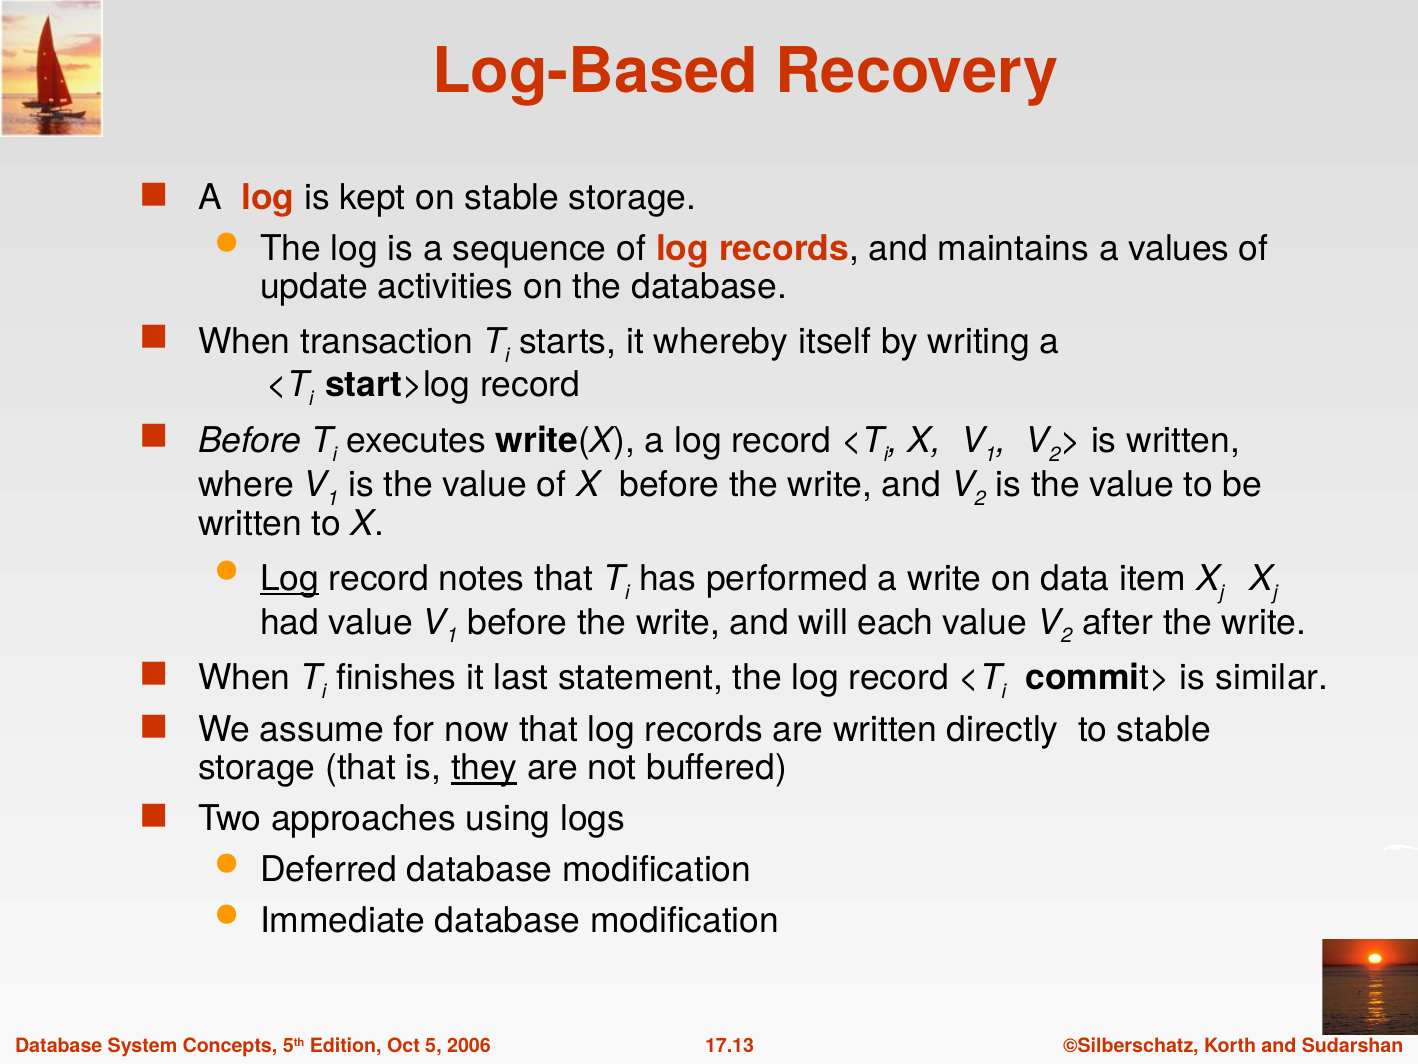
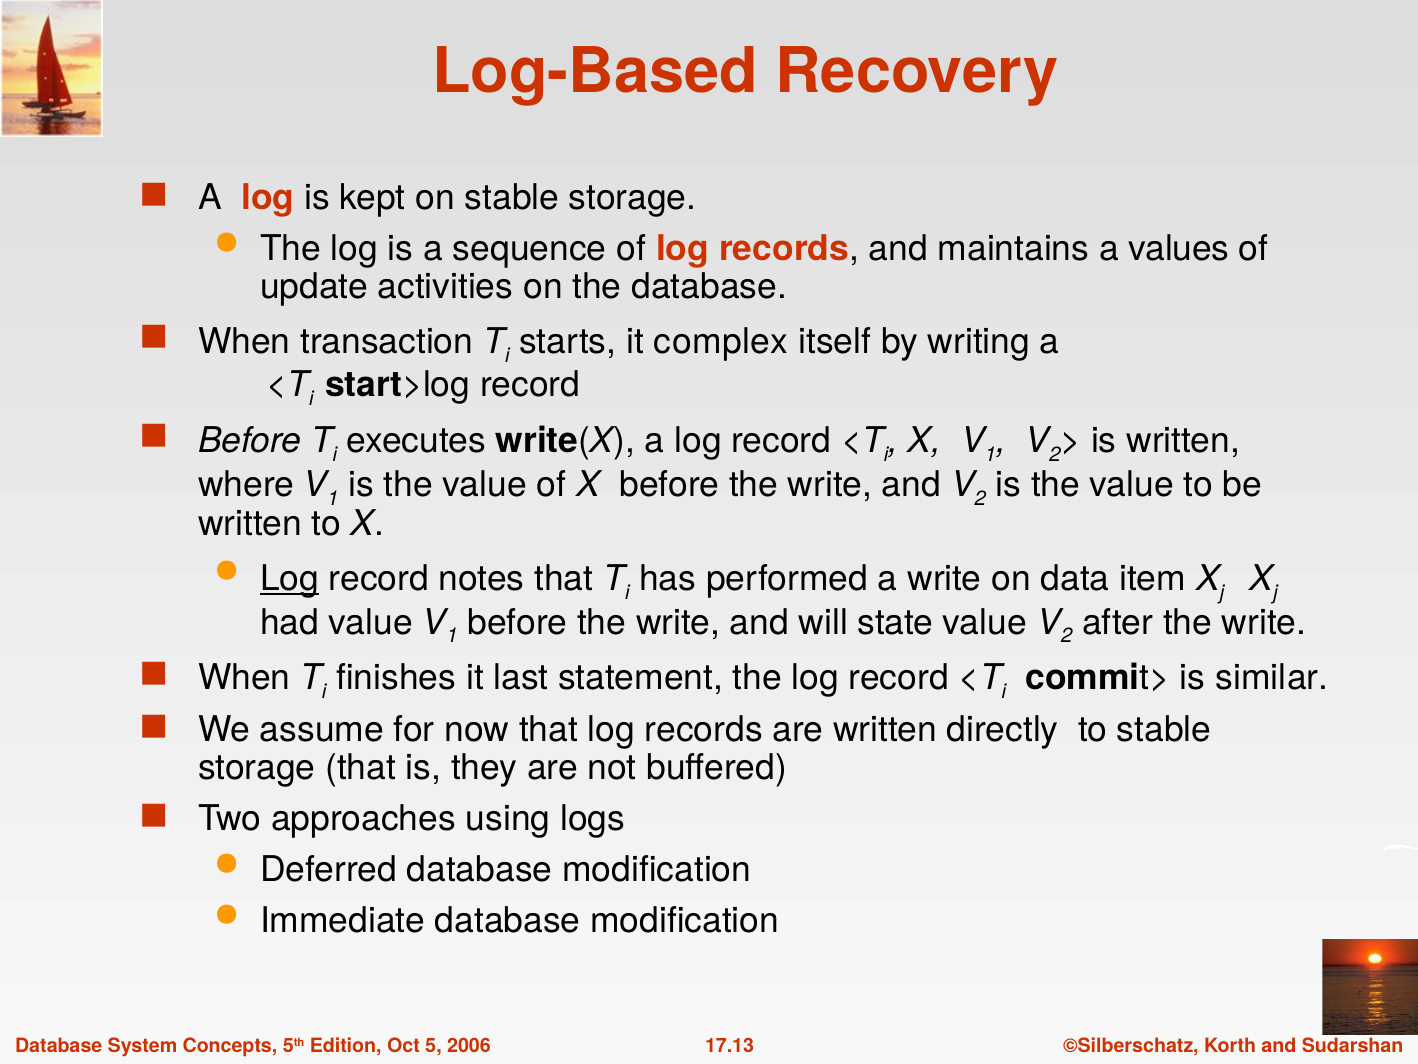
whereby: whereby -> complex (721, 342)
each: each -> state (896, 622)
they underline: present -> none (484, 768)
